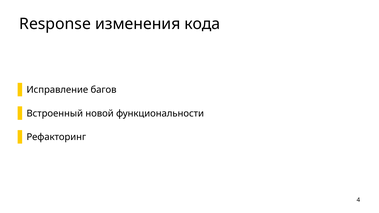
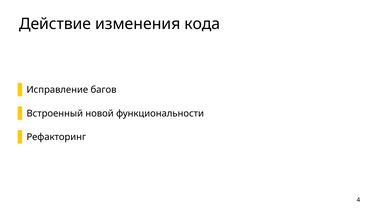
Response: Response -> Действие (55, 24)
